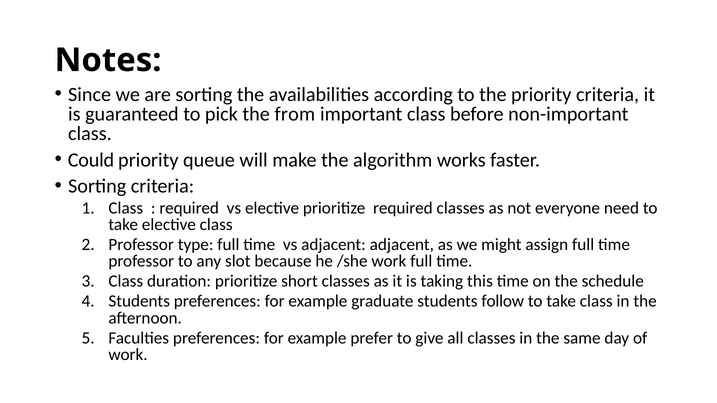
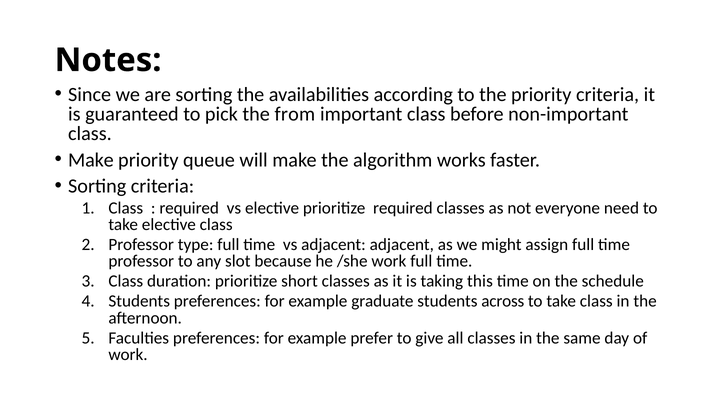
Could: Could -> Make (91, 160)
follow: follow -> across (503, 302)
